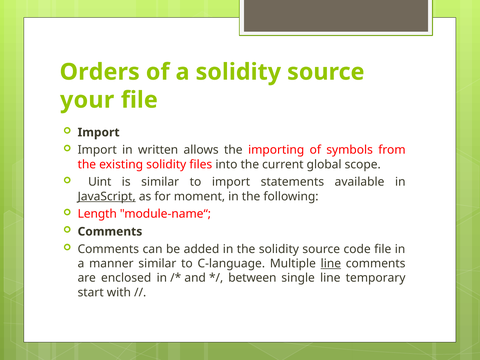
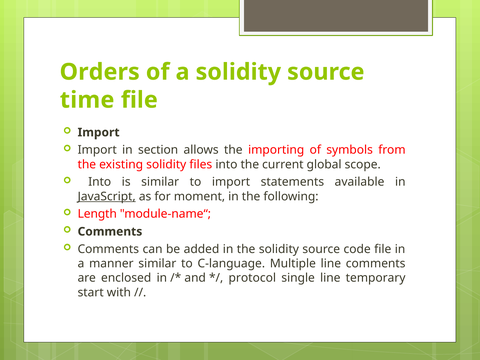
your: your -> time (87, 100)
written: written -> section (158, 150)
Uint: Uint -> Into (100, 182)
line underline: present -> none (331, 264)
between: between -> protocol (252, 278)
